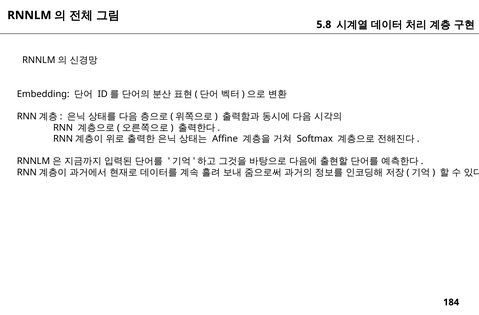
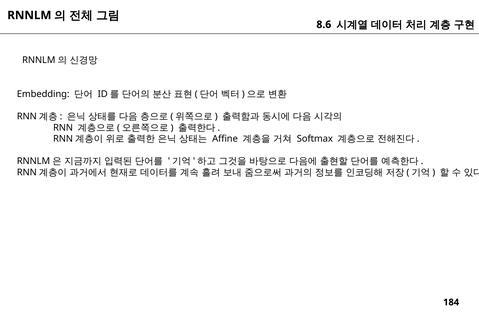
5.8: 5.8 -> 8.6 (324, 25)
